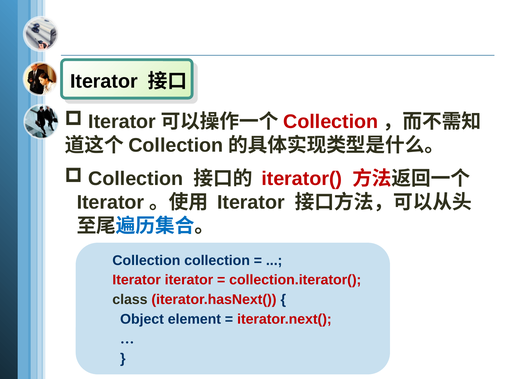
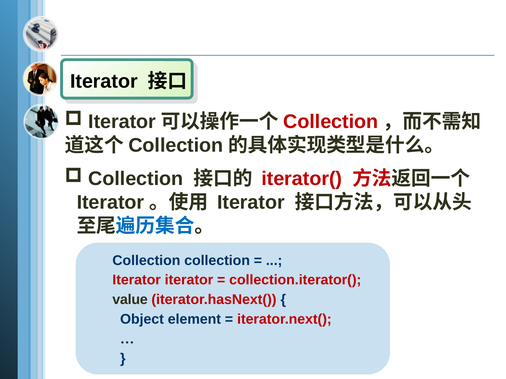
class: class -> value (130, 300)
